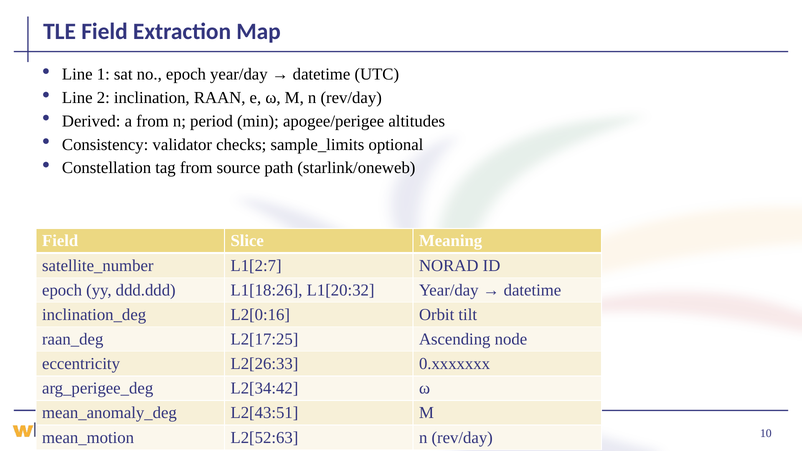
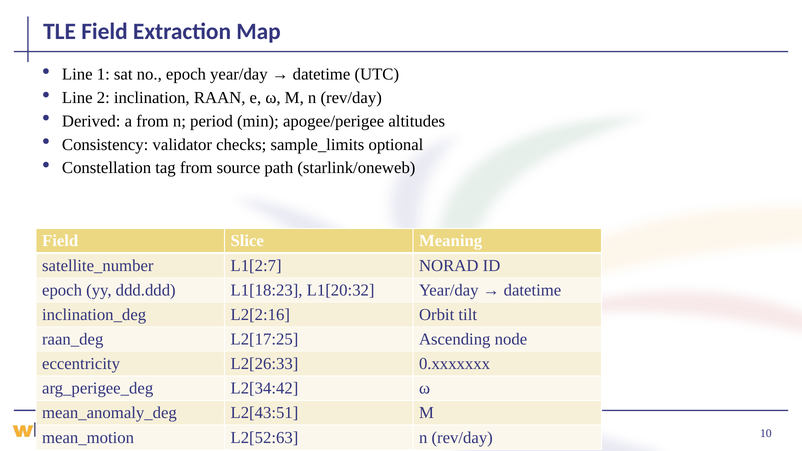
L1[18:26: L1[18:26 -> L1[18:23 (267, 290)
L2[0:16: L2[0:16 -> L2[2:16 (260, 315)
